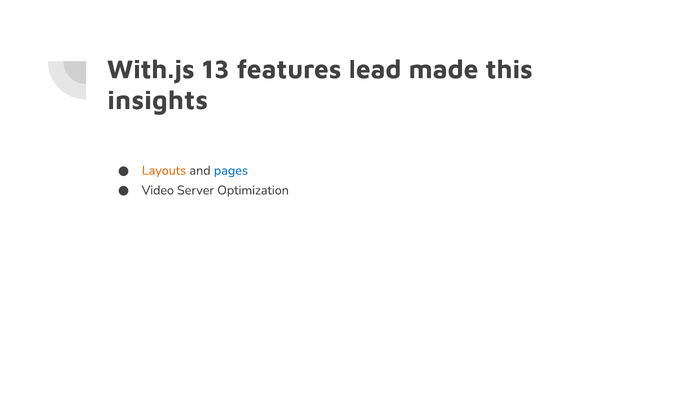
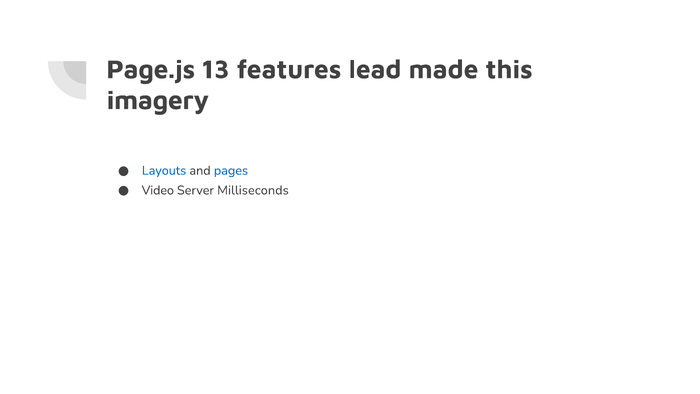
With.js: With.js -> Page.js (151, 69)
insights: insights -> imagery (158, 100)
Layouts colour: orange -> blue (164, 170)
Optimization: Optimization -> Milliseconds (253, 190)
